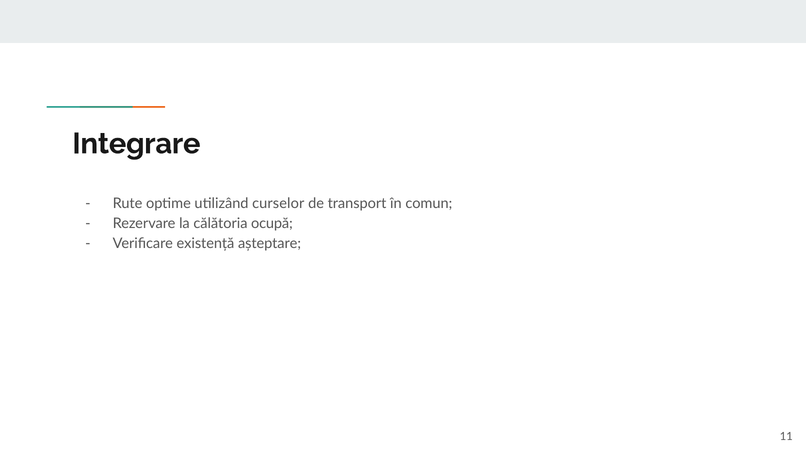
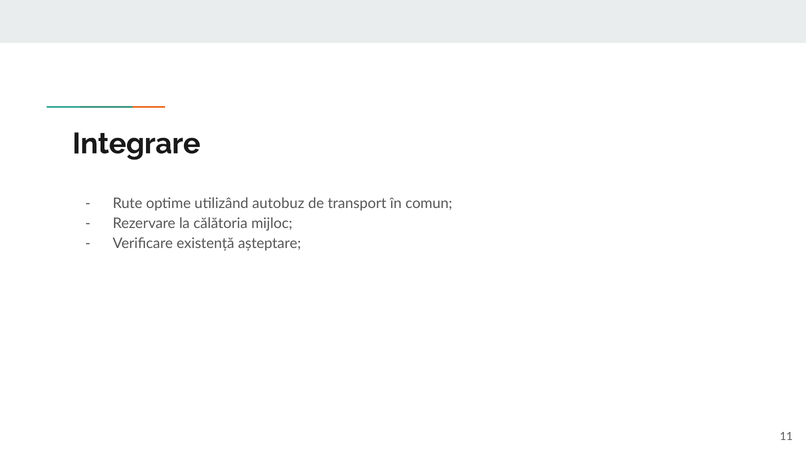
curselor: curselor -> autobuz (278, 204)
ocupă: ocupă -> mijloc (272, 224)
